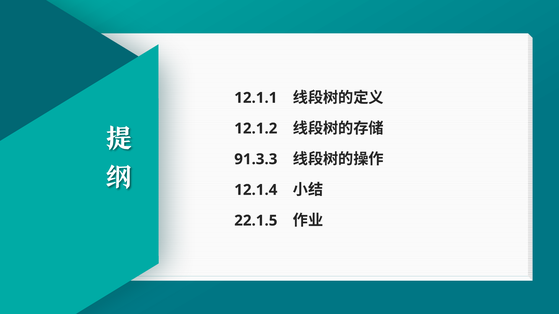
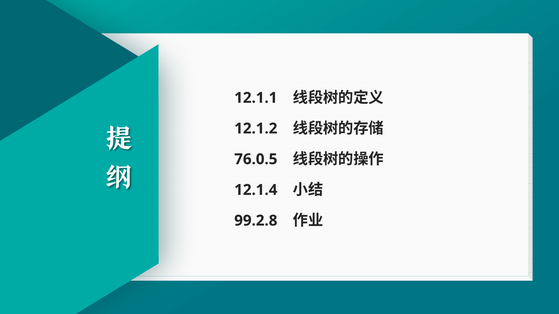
91.3.3: 91.3.3 -> 76.0.5 (256, 159)
22.1.5: 22.1.5 -> 99.2.8 (256, 221)
